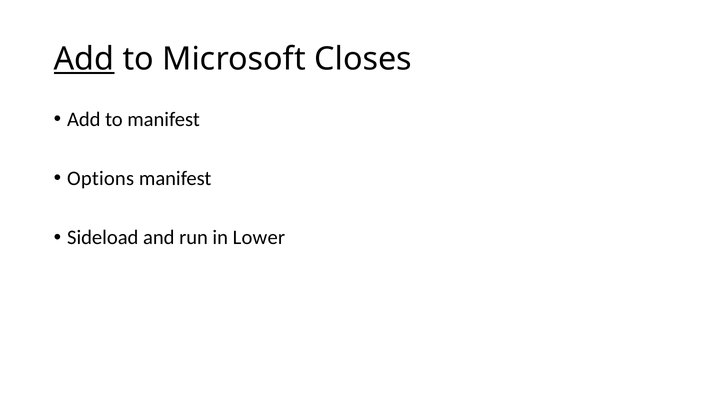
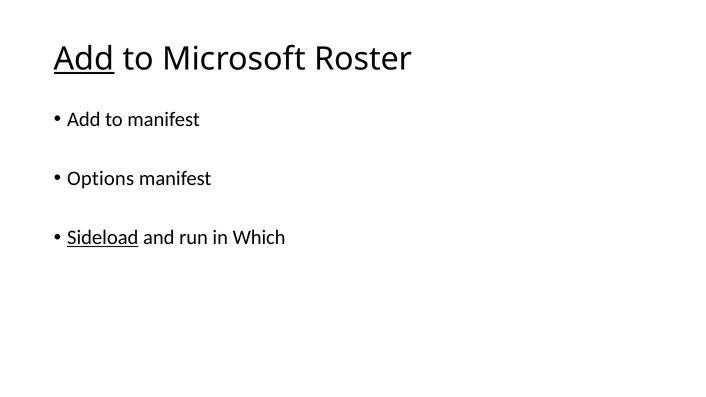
Closes: Closes -> Roster (363, 59)
Sideload underline: none -> present (103, 238)
Lower: Lower -> Which (259, 238)
